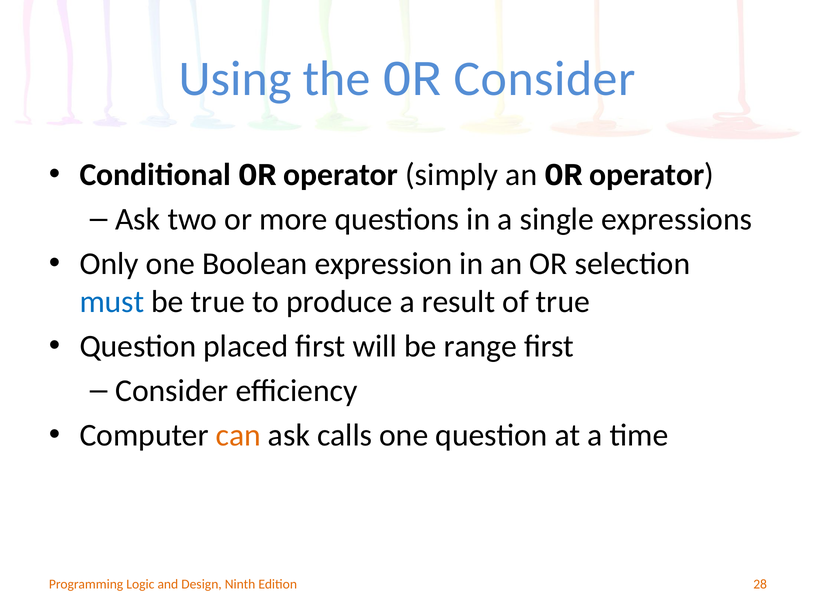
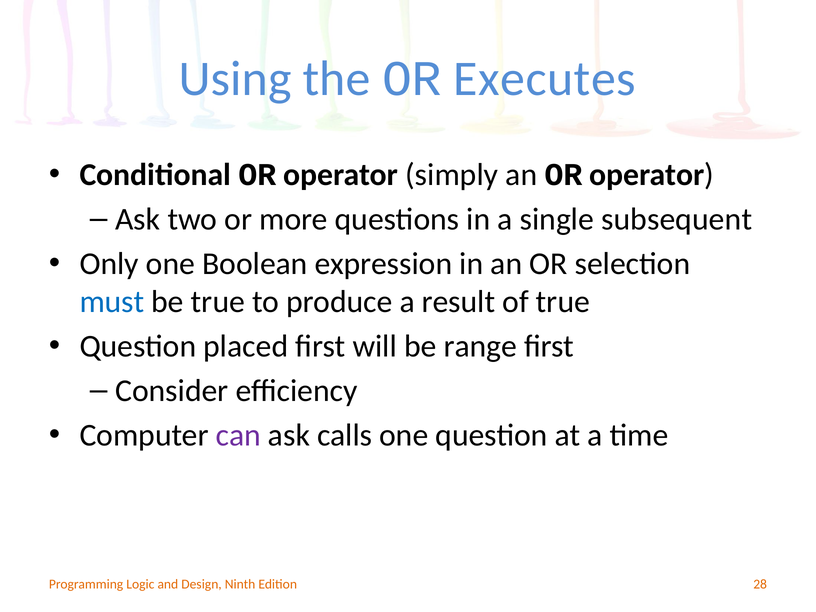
OR Consider: Consider -> Executes (545, 79)
expressions: expressions -> subsequent (677, 219)
can colour: orange -> purple (238, 435)
